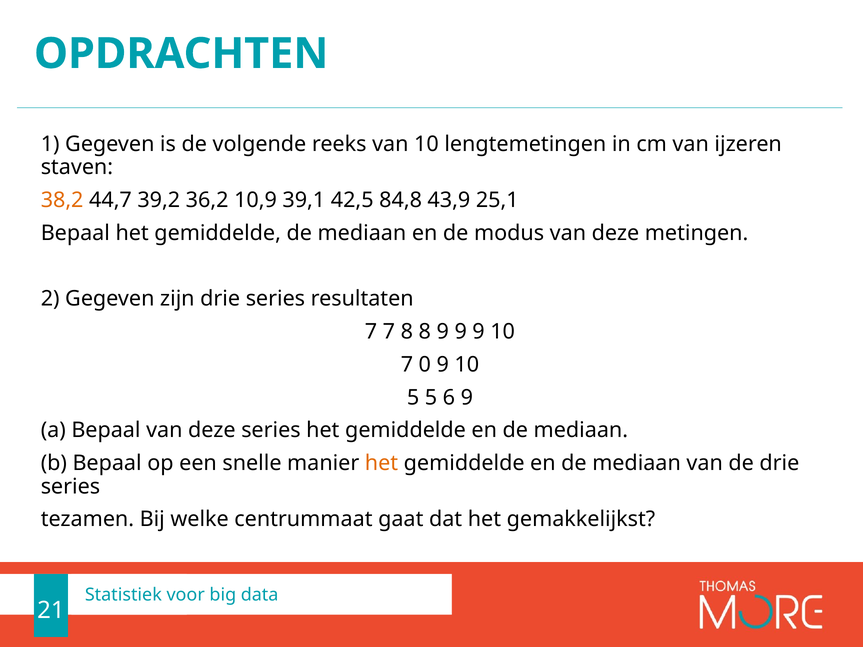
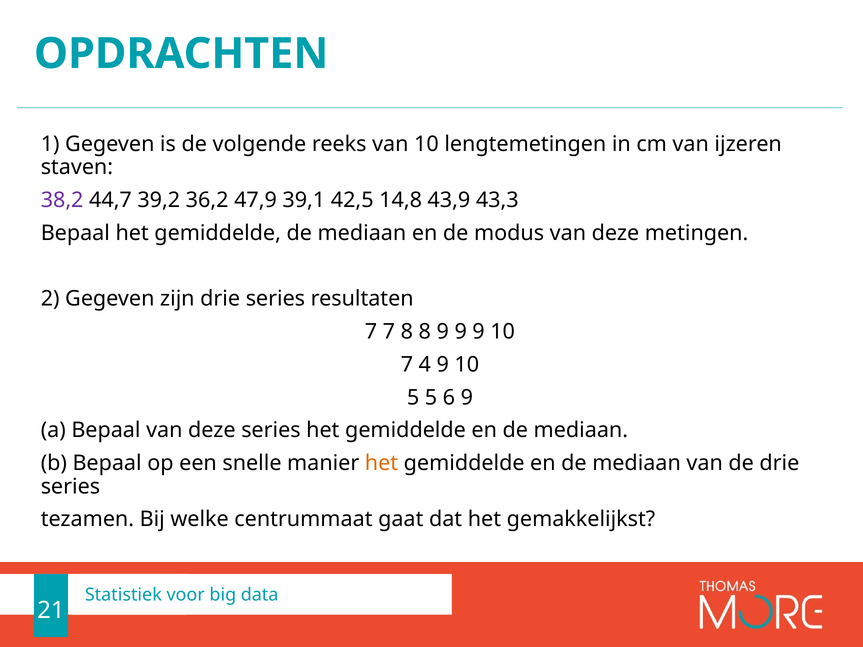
38,2 colour: orange -> purple (62, 200)
10,9: 10,9 -> 47,9 (256, 200)
84,8: 84,8 -> 14,8 (401, 200)
25,1: 25,1 -> 43,3 (497, 200)
0: 0 -> 4 (425, 365)
